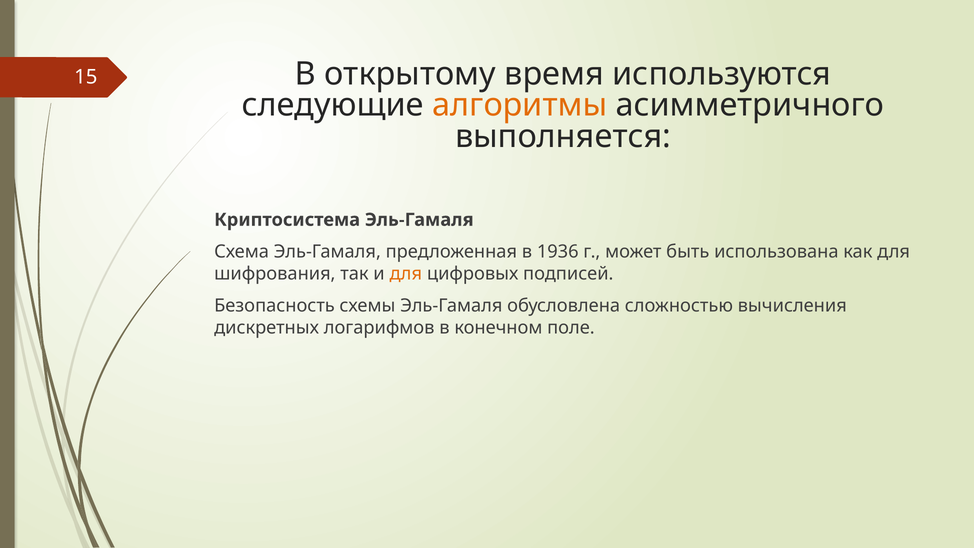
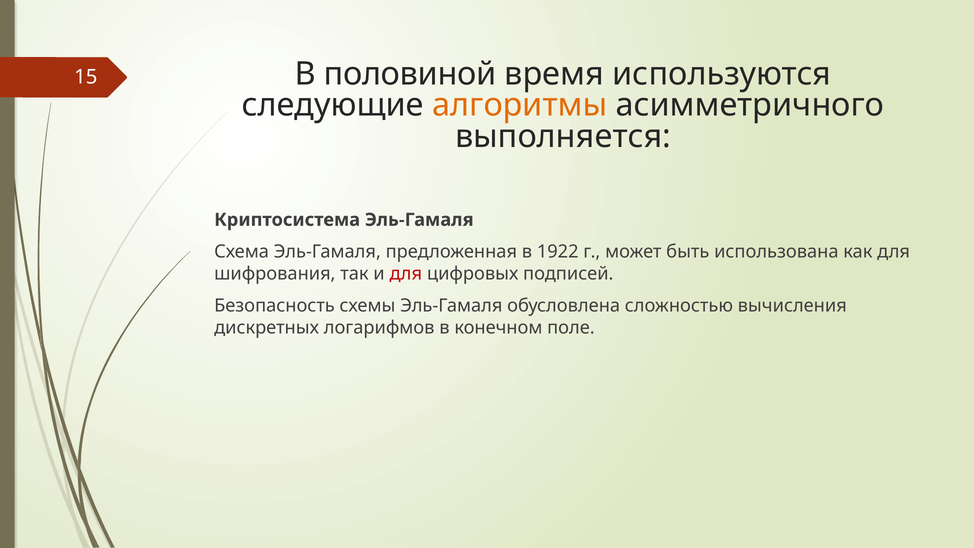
открытому: открытому -> половиной (410, 74)
1936: 1936 -> 1922 (558, 252)
для colour: orange -> red (406, 274)
